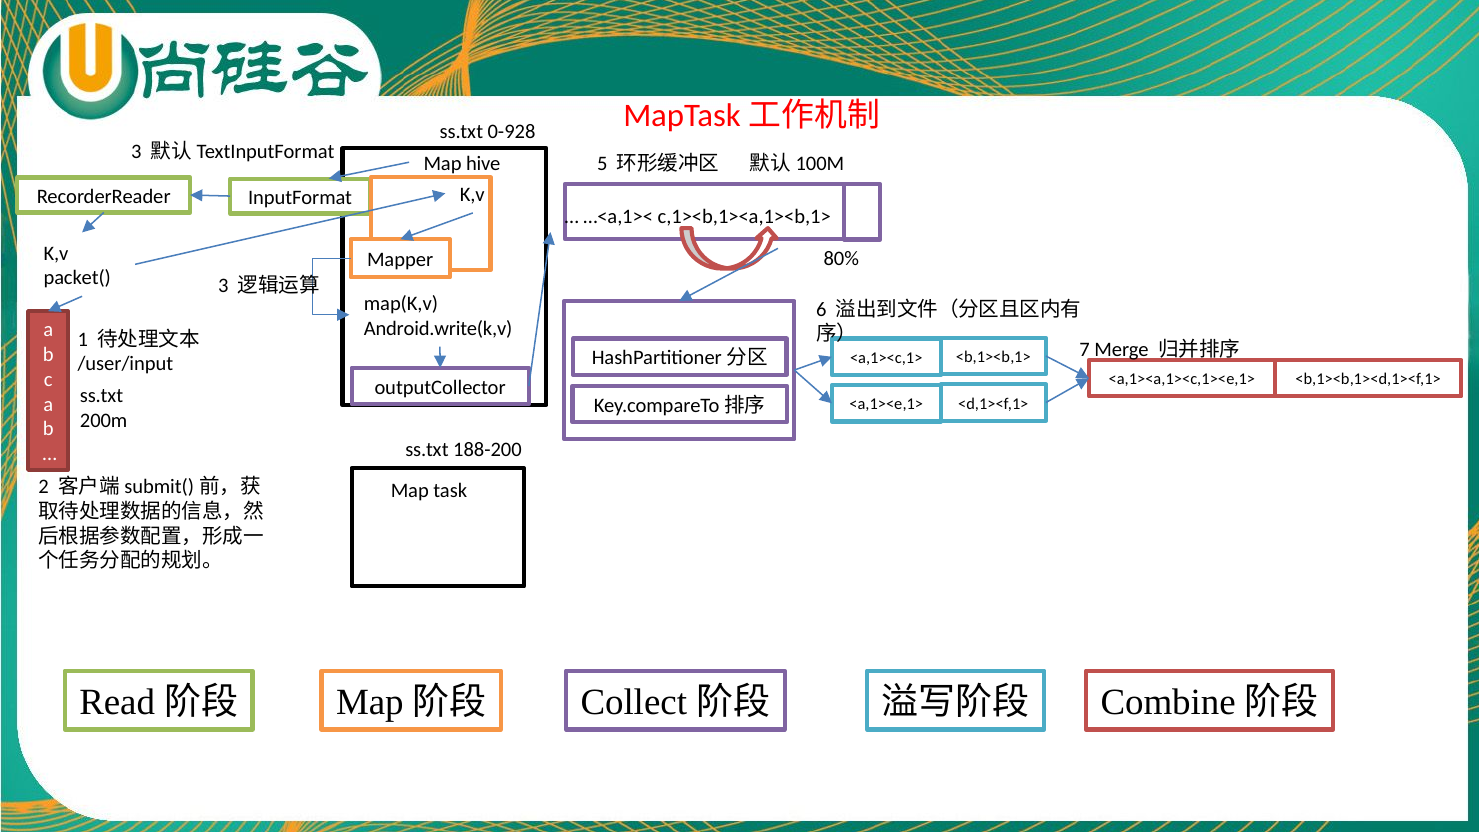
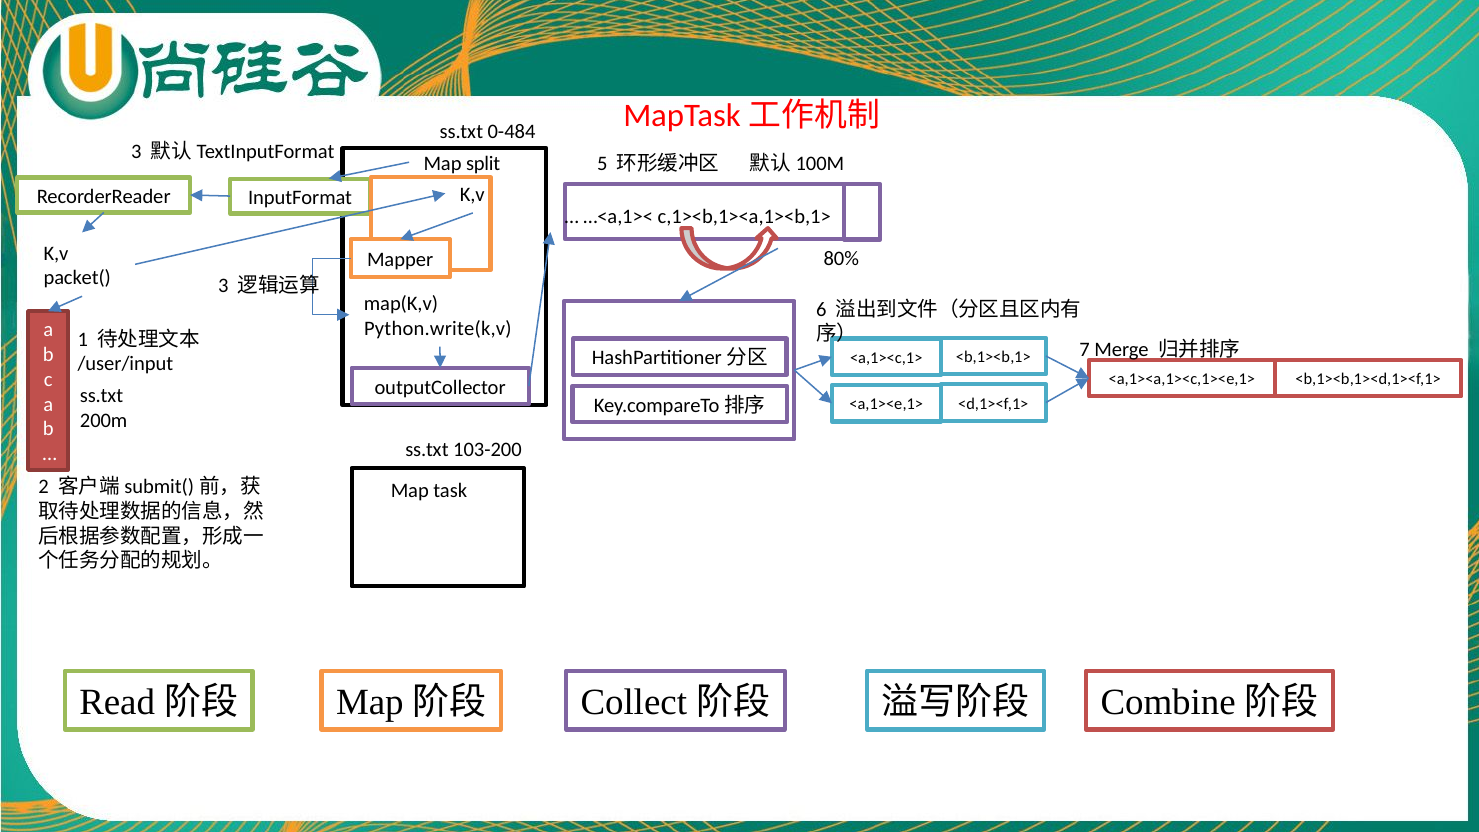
0-928: 0-928 -> 0-484 (512, 132)
hive: hive -> split (483, 164)
Android.write(k,v: Android.write(k,v -> Python.write(k,v (438, 328)
188-200: 188-200 -> 103-200 (487, 449)
